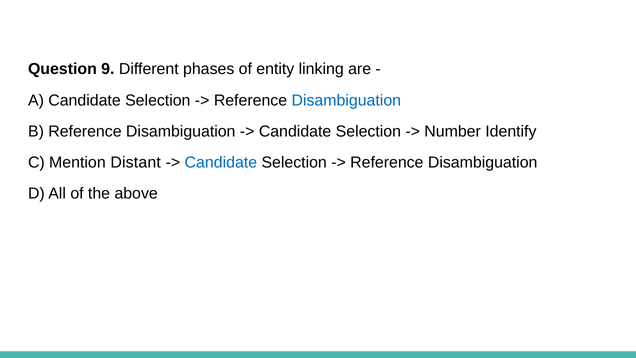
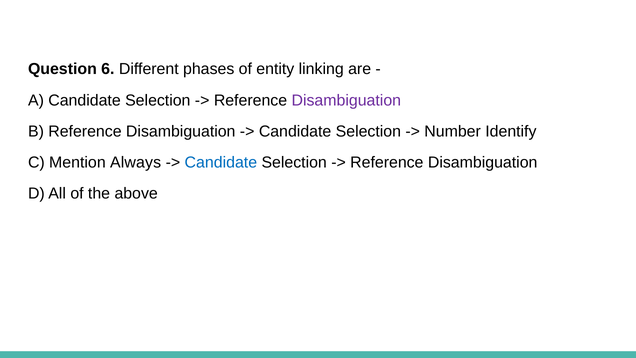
9: 9 -> 6 (108, 69)
Disambiguation colour: blue -> purple (346, 100)
Distant: Distant -> Always (136, 162)
